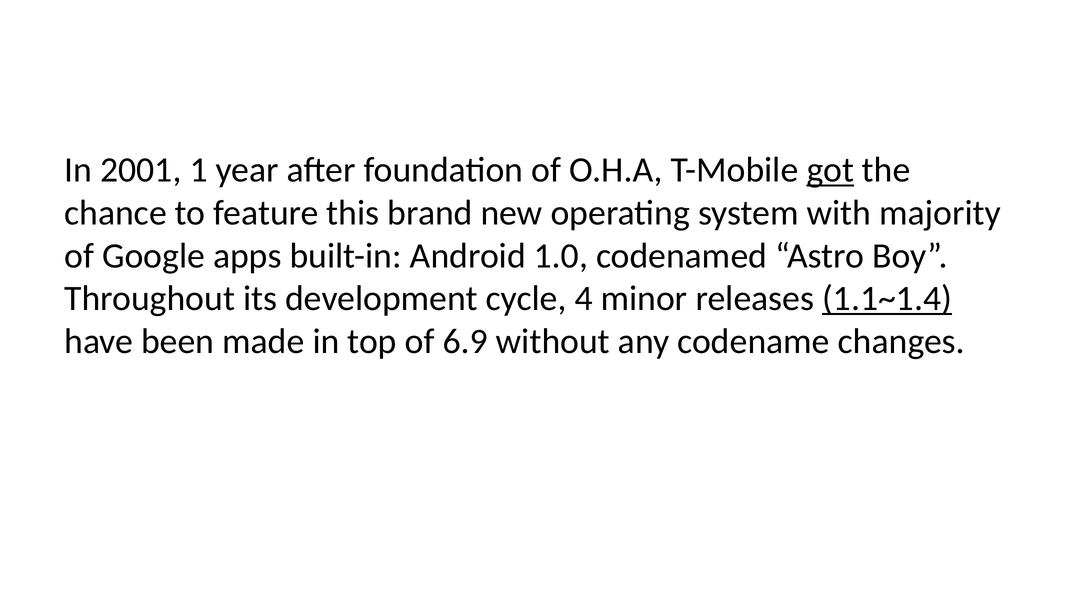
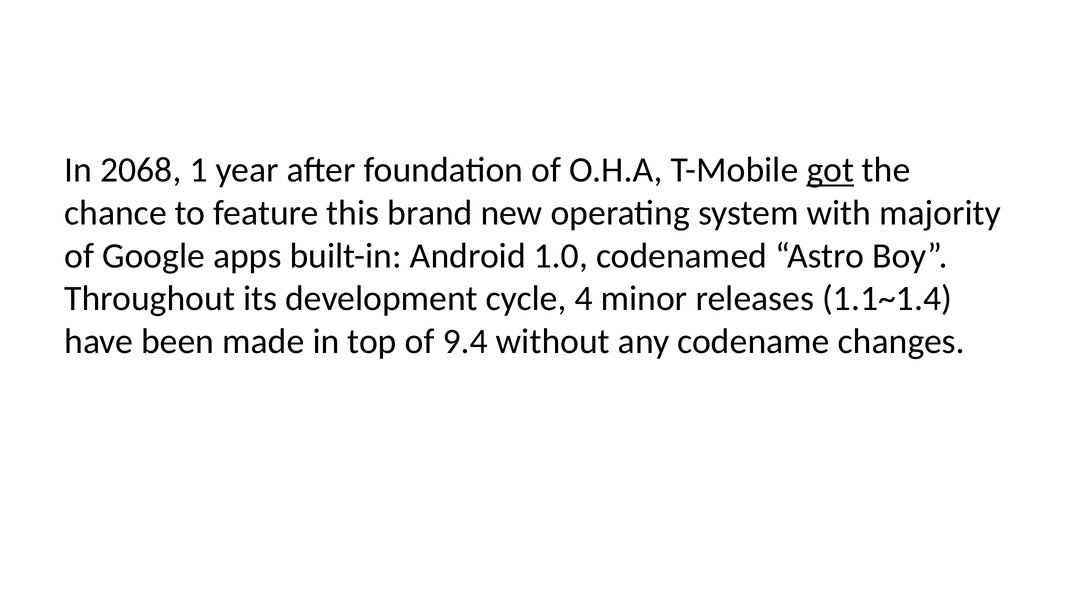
2001: 2001 -> 2068 (141, 170)
1.1~1.4 underline: present -> none (887, 299)
6.9: 6.9 -> 9.4 (465, 342)
